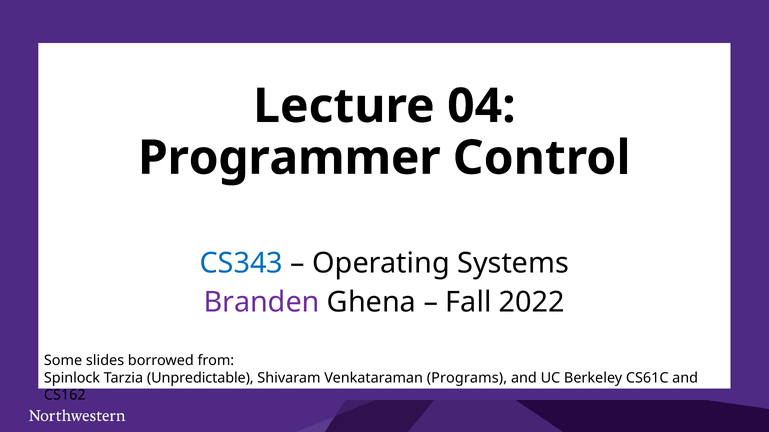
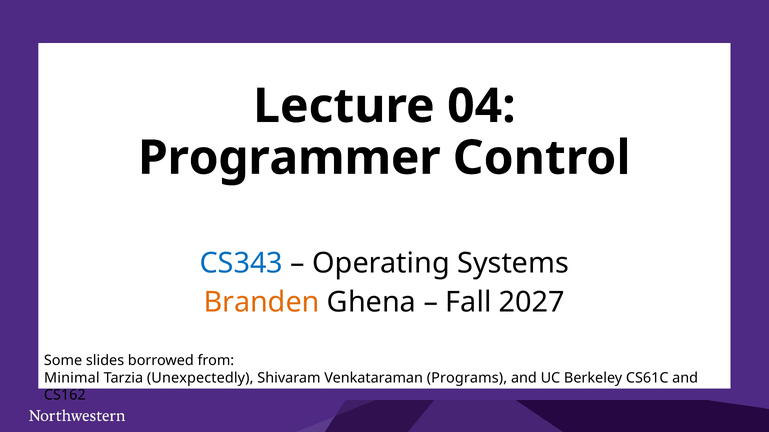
Branden colour: purple -> orange (262, 303)
2022: 2022 -> 2027 (532, 303)
Spinlock: Spinlock -> Minimal (72, 378)
Unpredictable: Unpredictable -> Unexpectedly (200, 378)
